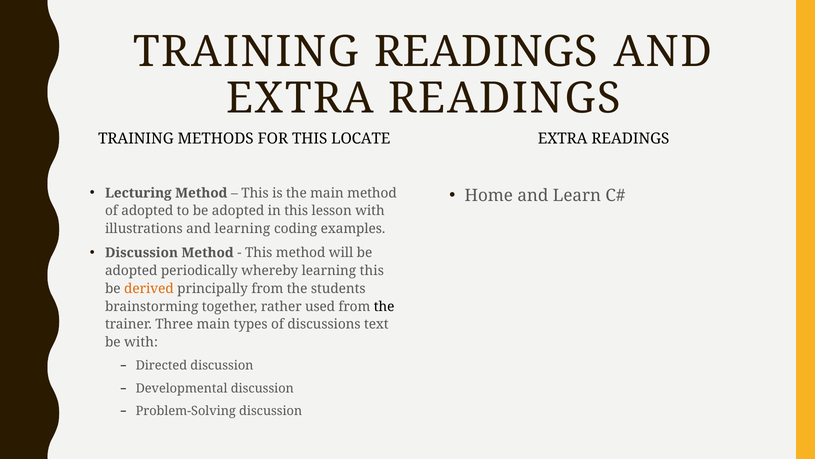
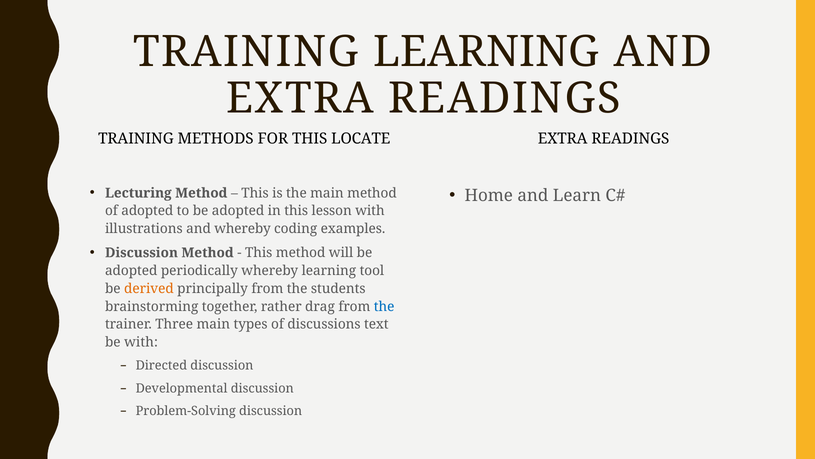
TRAINING READINGS: READINGS -> LEARNING (486, 52)
and learning: learning -> whereby (243, 229)
learning this: this -> tool (372, 270)
used: used -> drag (320, 306)
the colour: black -> blue (384, 306)
